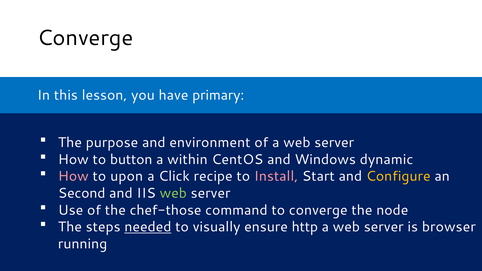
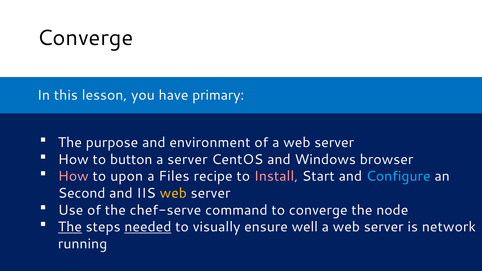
a within: within -> server (187, 159)
dynamic: dynamic -> browser (387, 159)
Click: Click -> Files (174, 176)
Configure colour: yellow -> light blue (398, 176)
web colour: light green -> yellow (173, 193)
chef-those: chef-those -> chef-serve (165, 210)
The underline: none -> present (70, 227)
http: http -> well (305, 227)
browser: browser -> network (449, 227)
